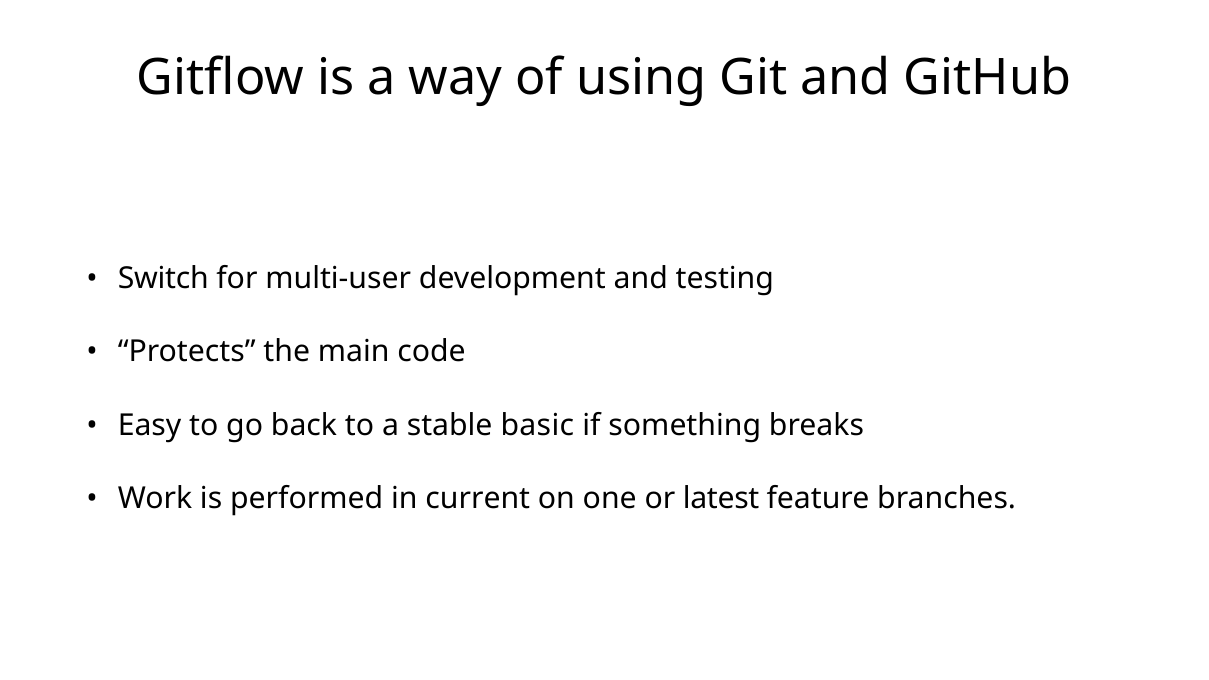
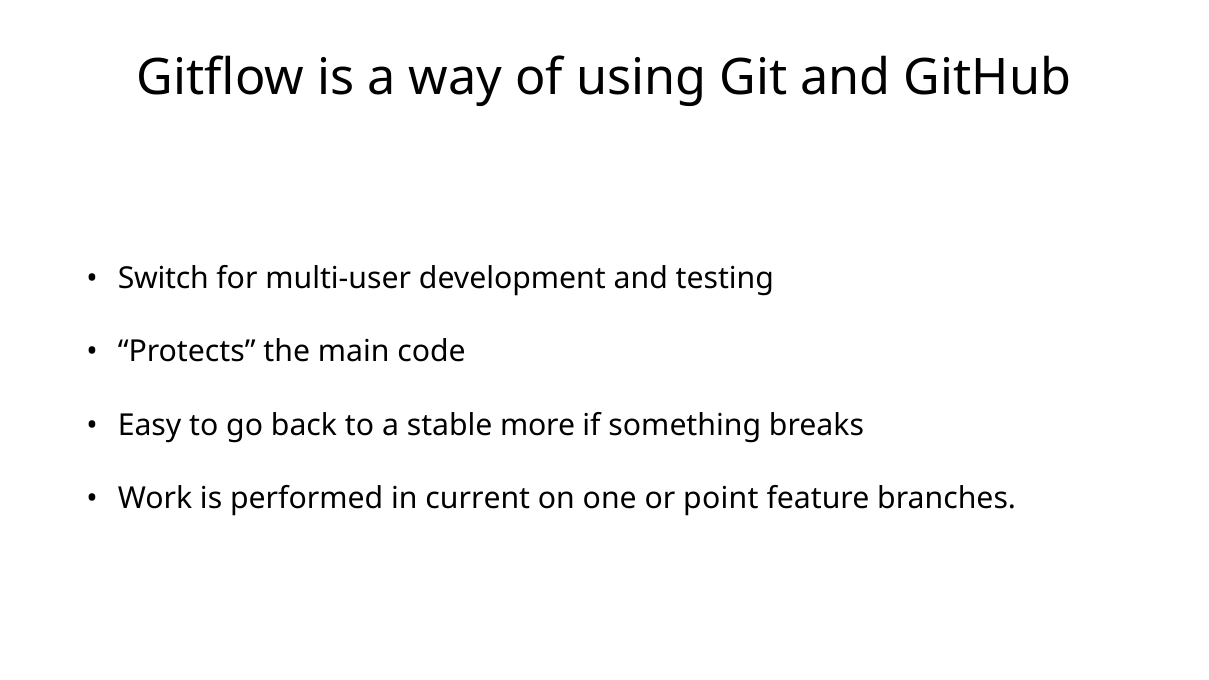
basic: basic -> more (538, 425)
latest: latest -> point (721, 499)
